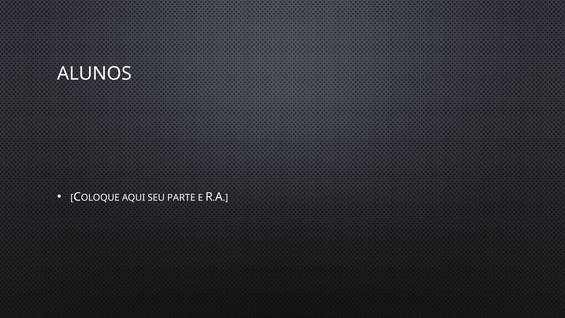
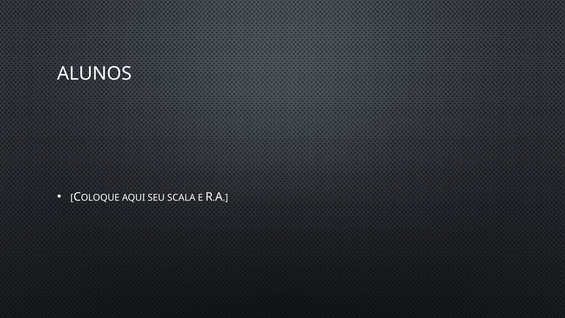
PARTE: PARTE -> SCALA (181, 198)
